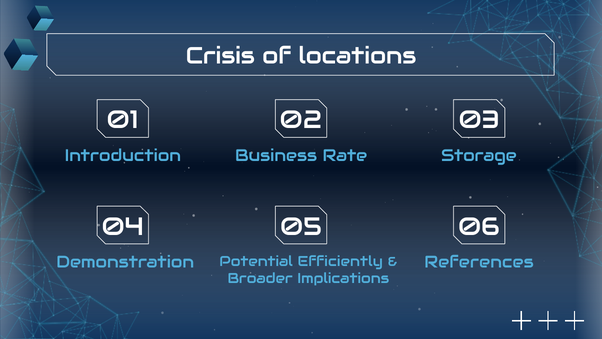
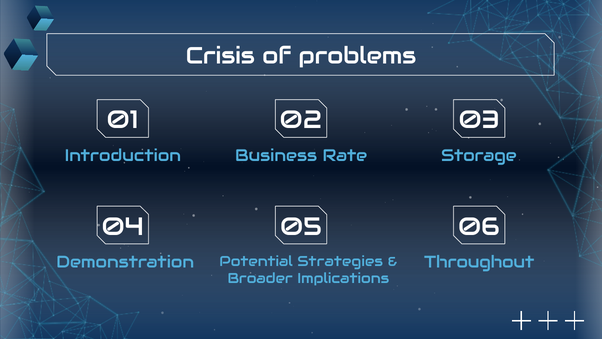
locations: locations -> problems (357, 56)
Efficiently: Efficiently -> Strategies (340, 261)
References: References -> Throughout (479, 262)
